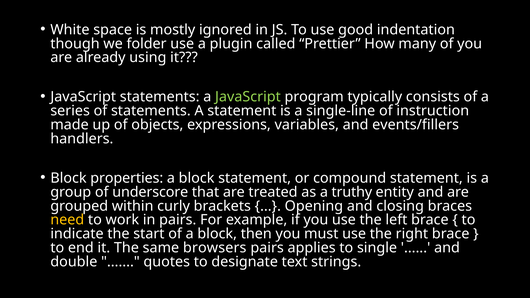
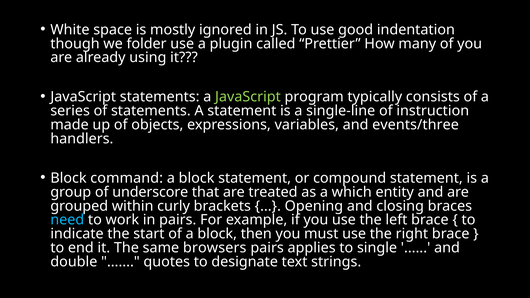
events/fillers: events/fillers -> events/three (416, 125)
properties: properties -> command (127, 178)
truthy: truthy -> which (352, 192)
need colour: yellow -> light blue (67, 220)
